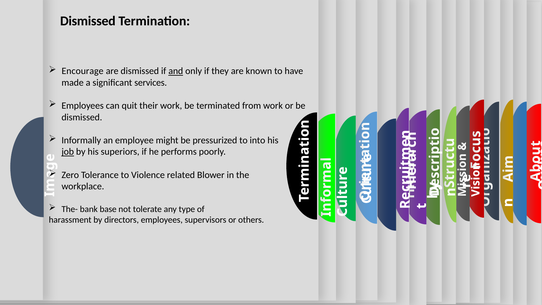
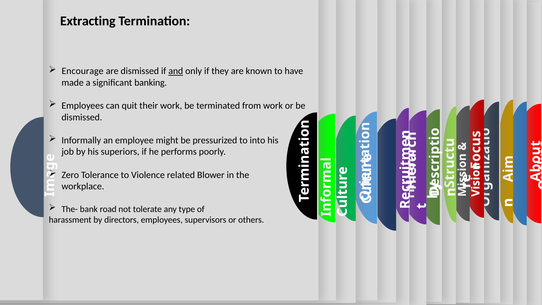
Dismissed: Dismissed -> Extracting (88, 21)
services: services -> banking (151, 83)
job underline: present -> none (68, 152)
base: base -> road (108, 209)
